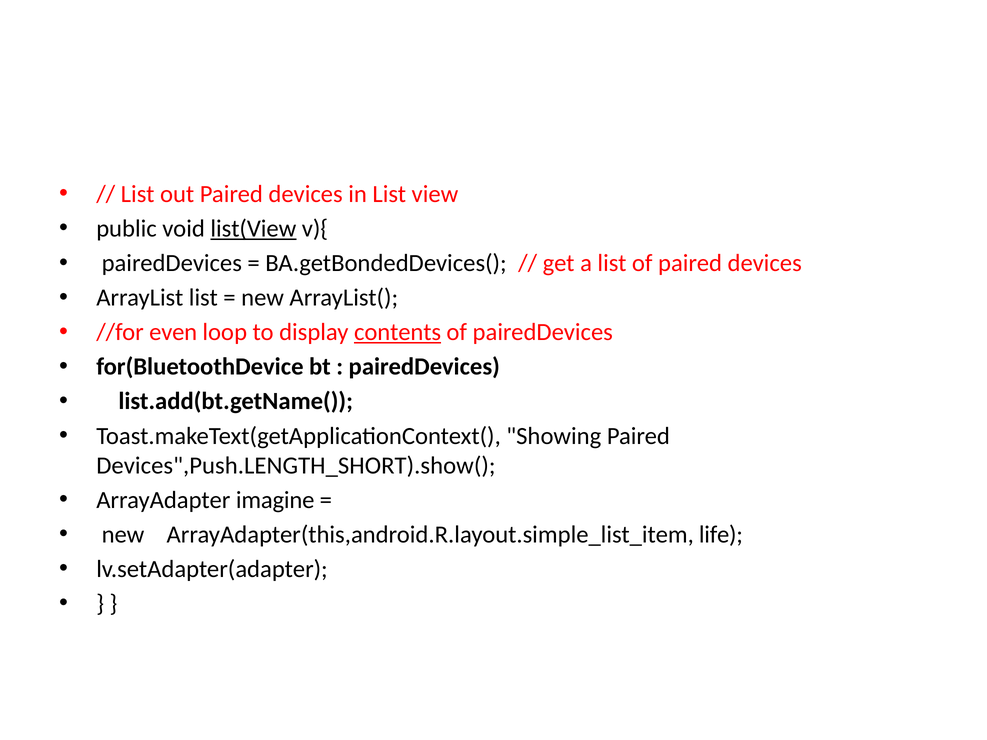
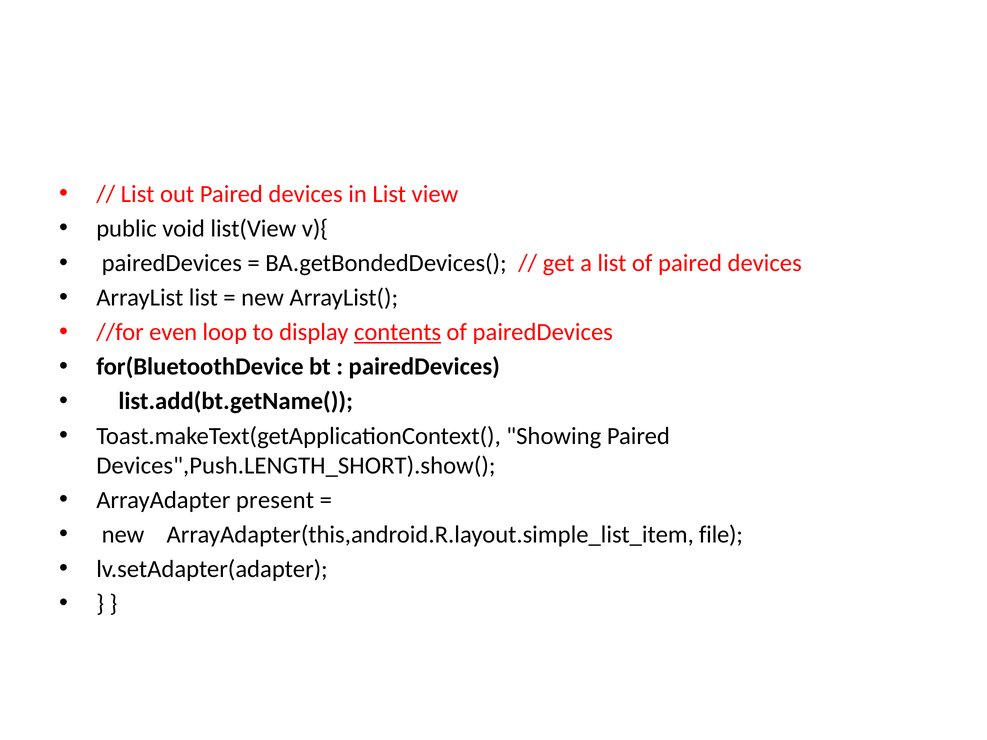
list(View underline: present -> none (253, 229)
imagine: imagine -> present (275, 500)
life: life -> file (721, 535)
